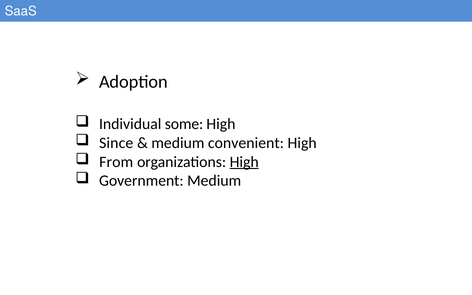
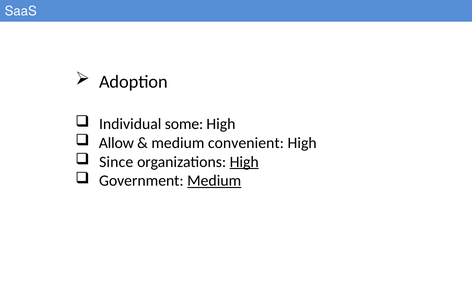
Since: Since -> Allow (116, 143)
From: From -> Since (116, 162)
Medium underline: none -> present (214, 181)
